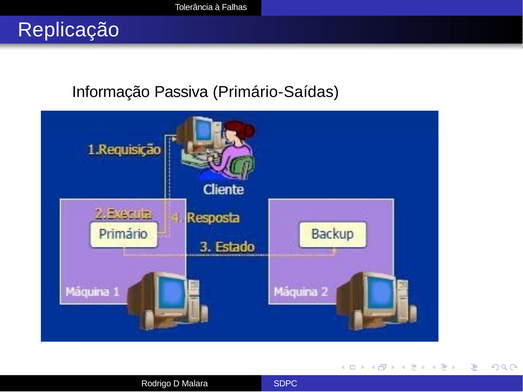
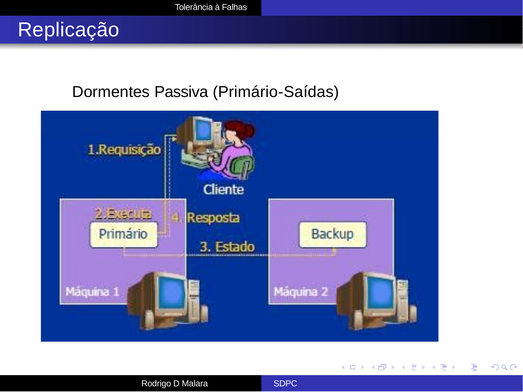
Informação: Informação -> Dormentes (111, 92)
